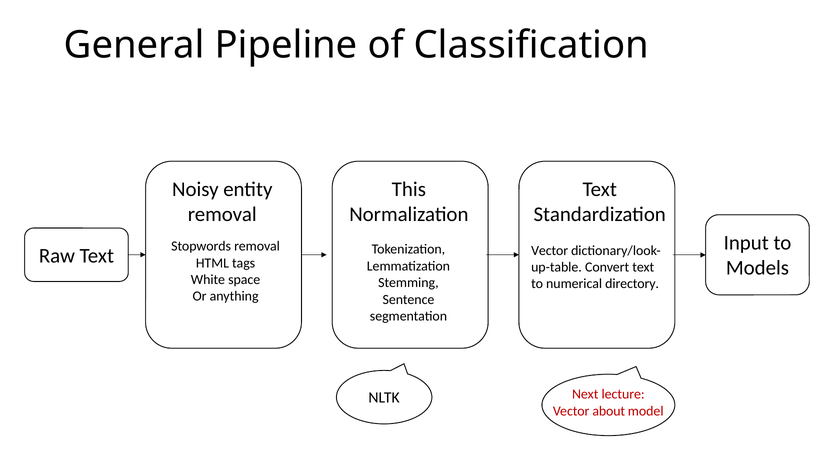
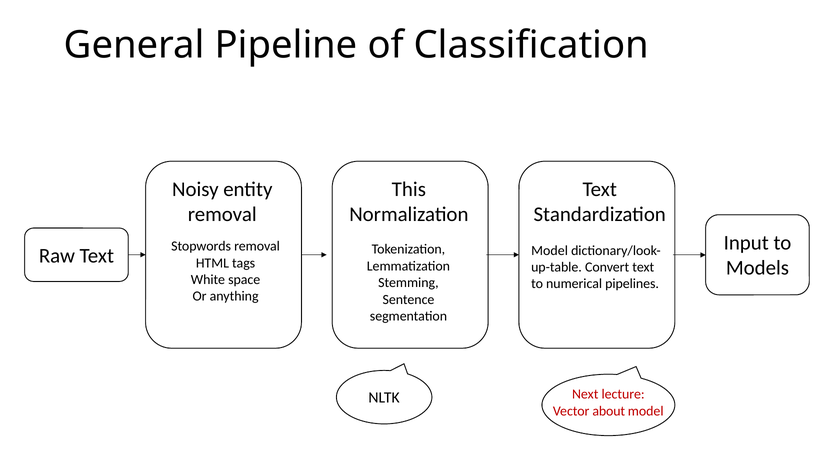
Vector: Vector -> Model (550, 250)
directory: directory -> pipelines (632, 284)
